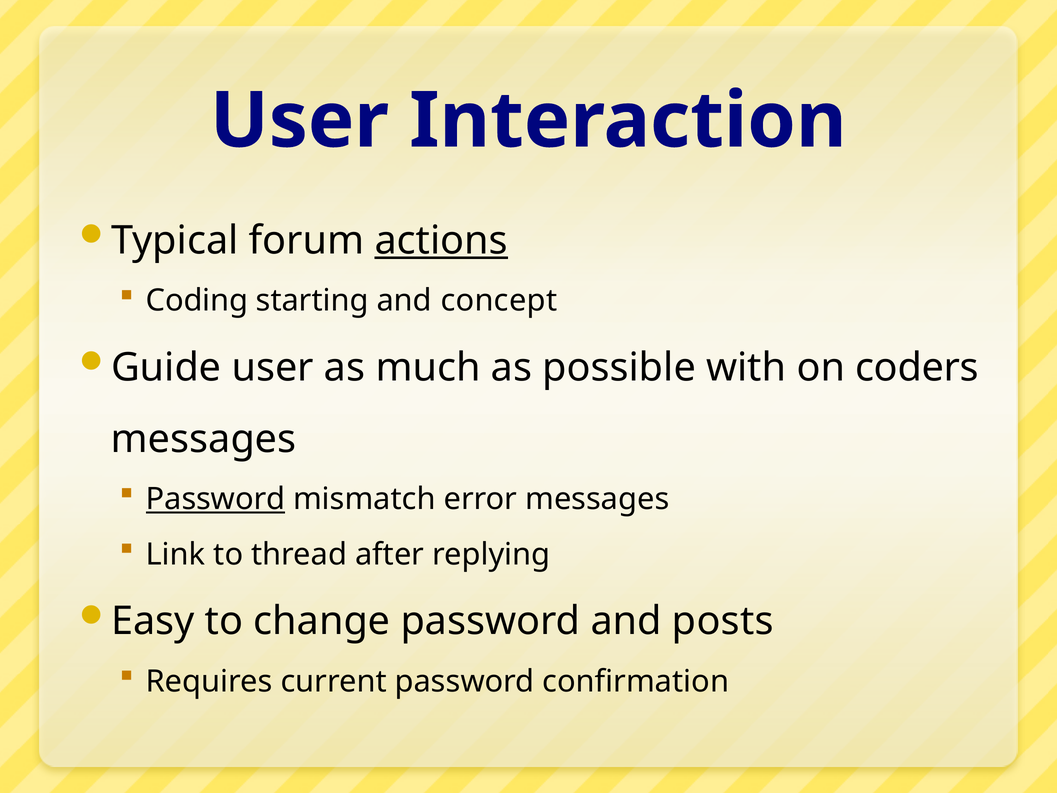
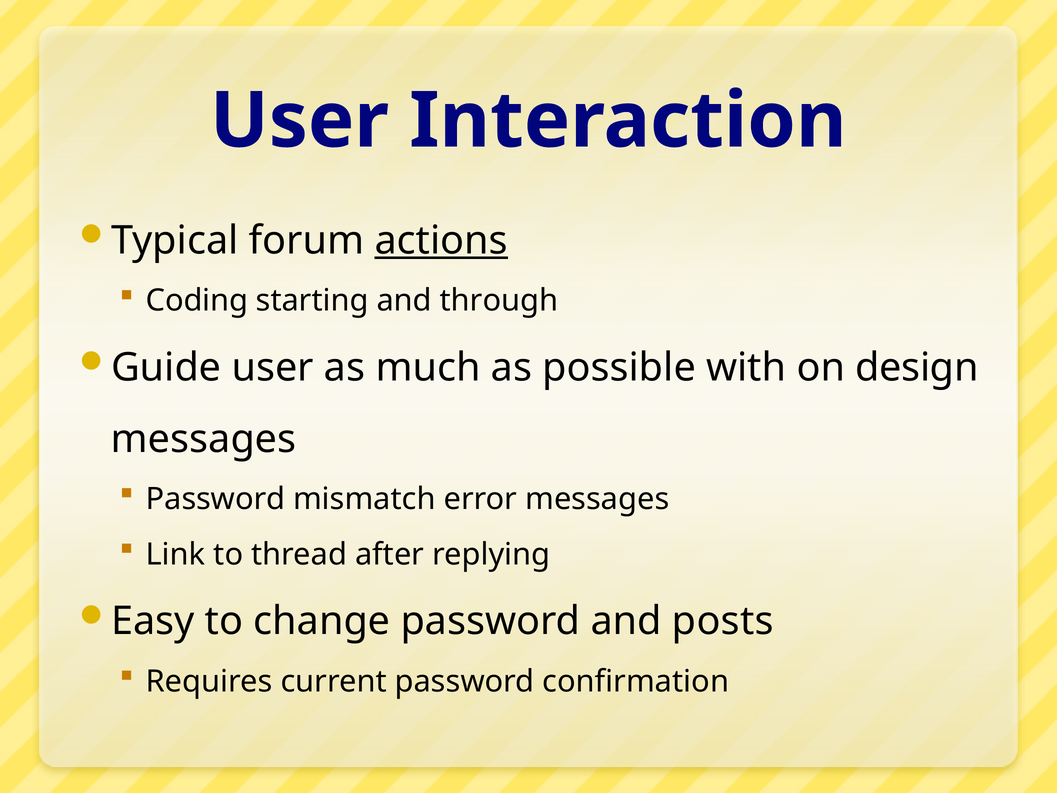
concept: concept -> through (499, 301)
coders: coders -> design (917, 367)
Password underline: present -> none (216, 499)
